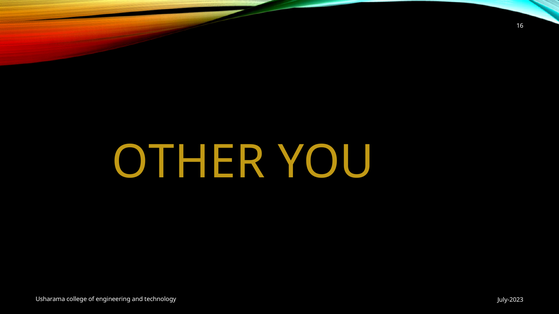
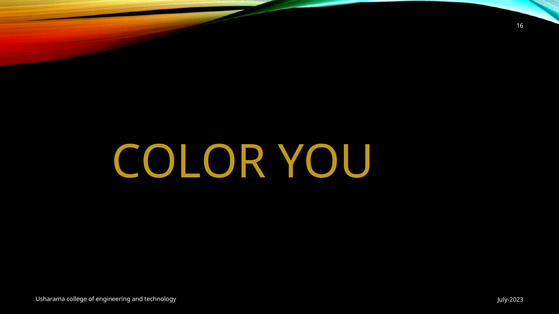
OTHER: OTHER -> COLOR (189, 162)
